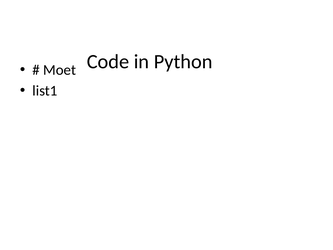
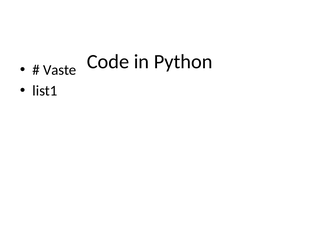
Moet: Moet -> Vaste (60, 70)
